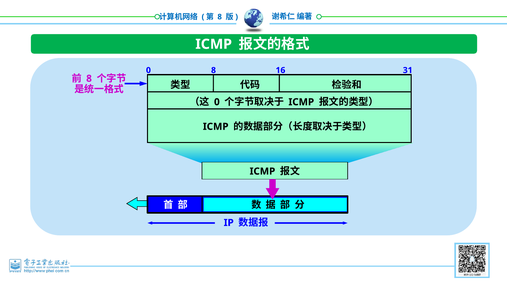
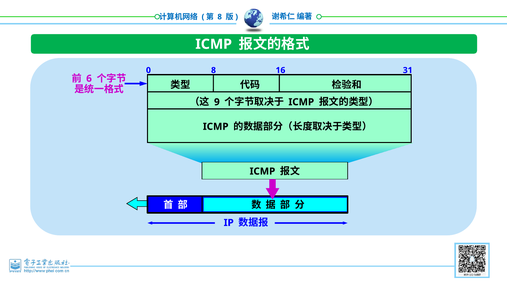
8: 8 -> 6 (89, 79)
0: 0 -> 9 (217, 102)
